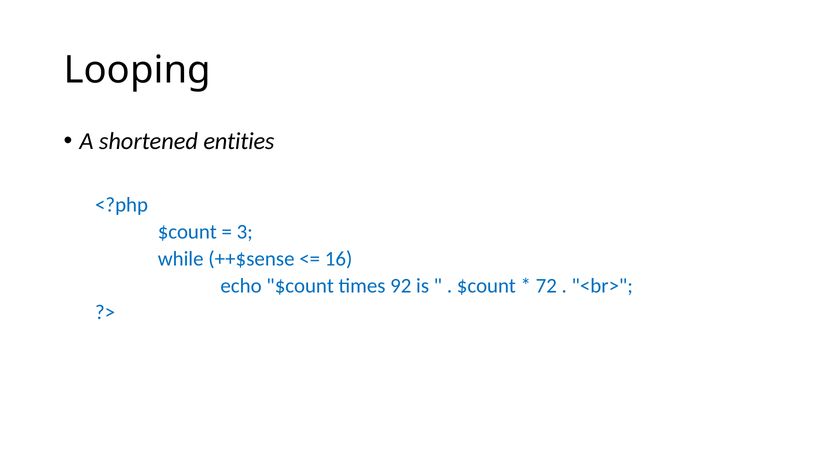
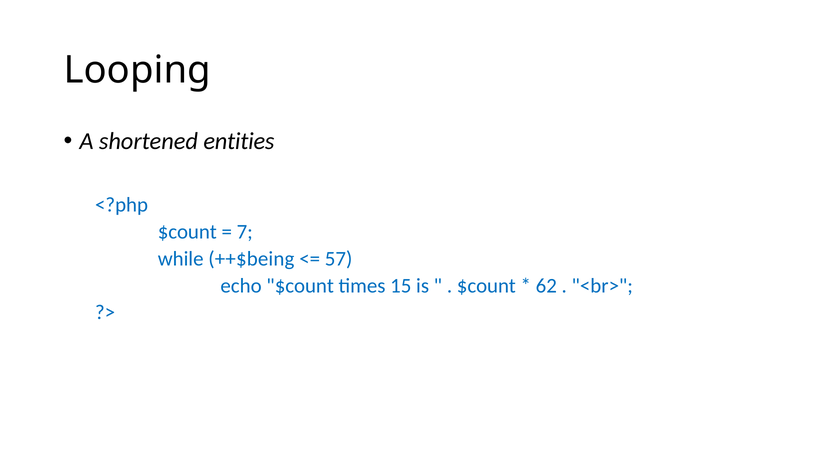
3: 3 -> 7 (245, 232)
++$sense: ++$sense -> ++$being (251, 259)
16: 16 -> 57 (339, 259)
92: 92 -> 15 (401, 286)
72: 72 -> 62 (546, 286)
